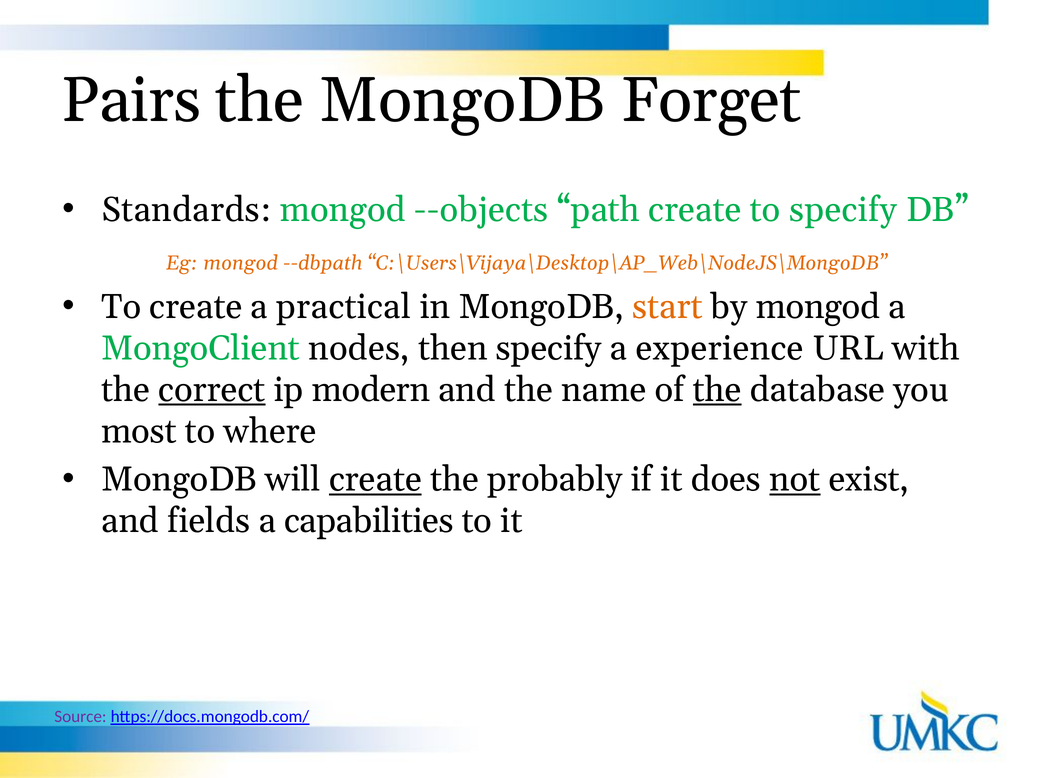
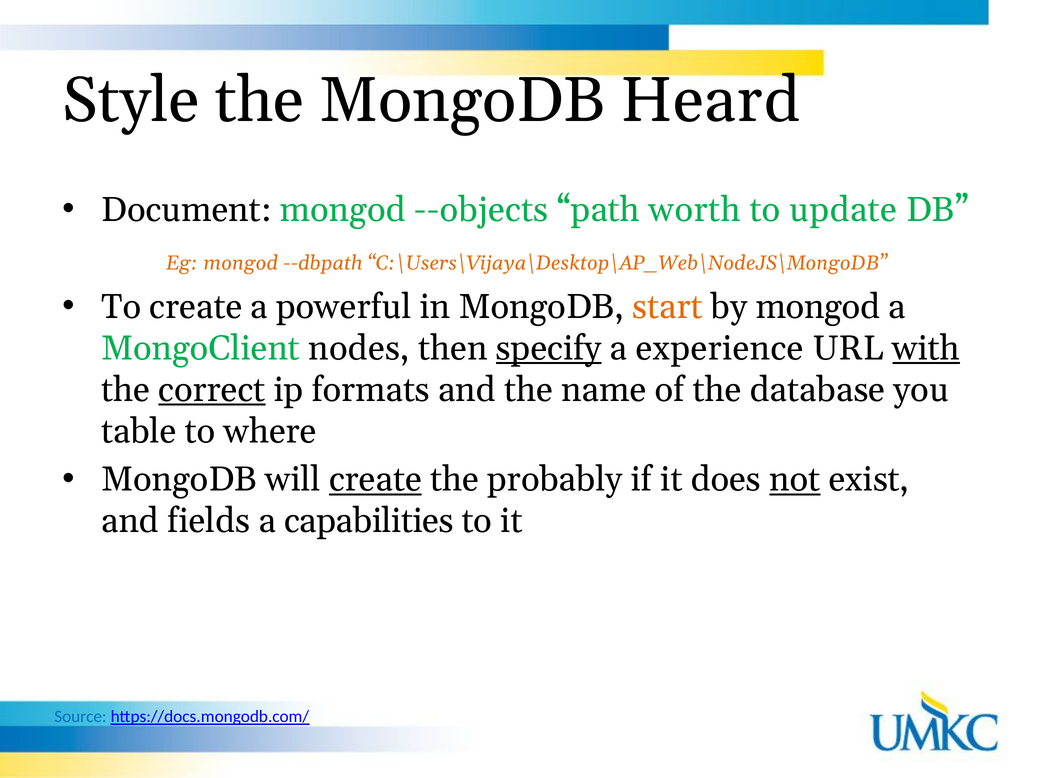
Pairs: Pairs -> Style (131, 100)
Forget: Forget -> Heard (710, 100)
Standards: Standards -> Document (186, 210)
path create: create -> worth (695, 210)
to specify: specify -> update (843, 210)
practical: practical -> powerful (344, 307)
specify underline: none -> present (549, 348)
with underline: none -> present (926, 348)
modern: modern -> formats (371, 390)
the underline: present -> none (717, 390)
most: most -> table (139, 431)
Source colour: purple -> blue (80, 717)
